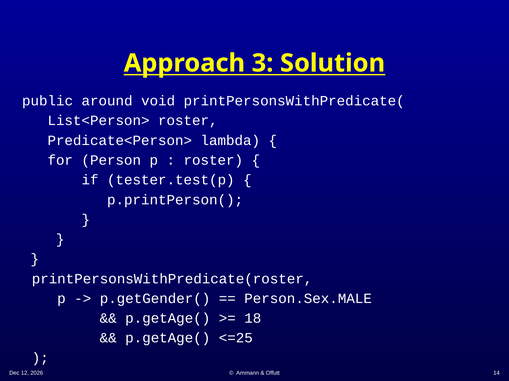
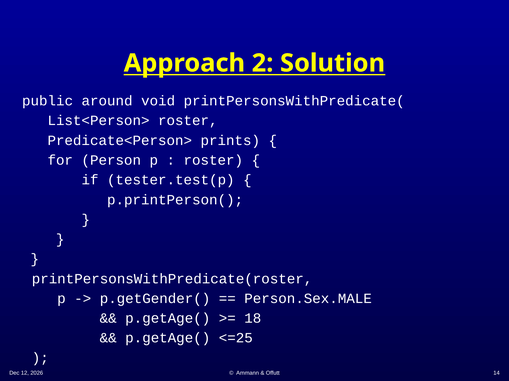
3: 3 -> 2 (263, 63)
lambda: lambda -> prints (230, 141)
